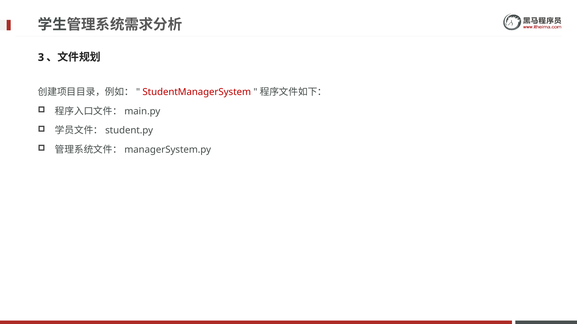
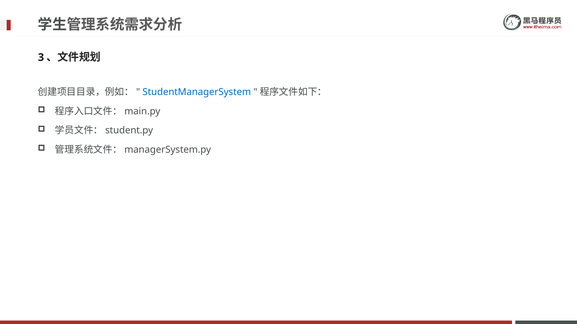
StudentManagerSystem colour: red -> blue (197, 92)
